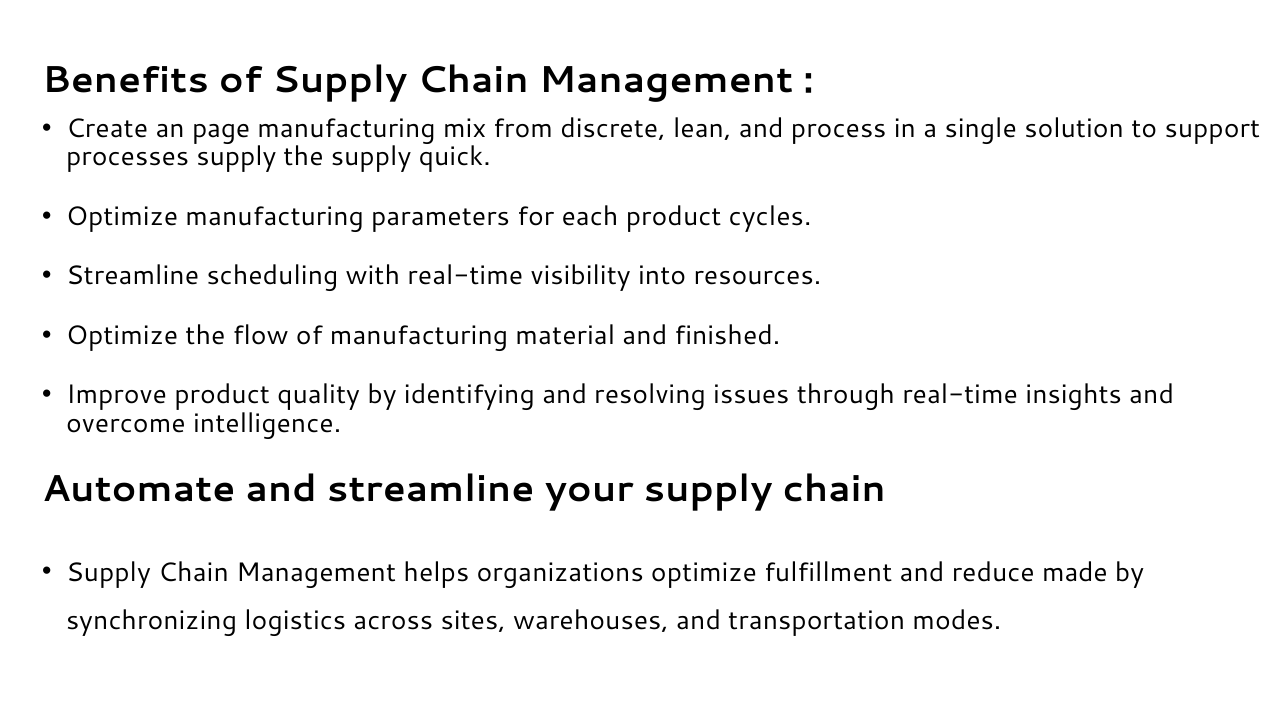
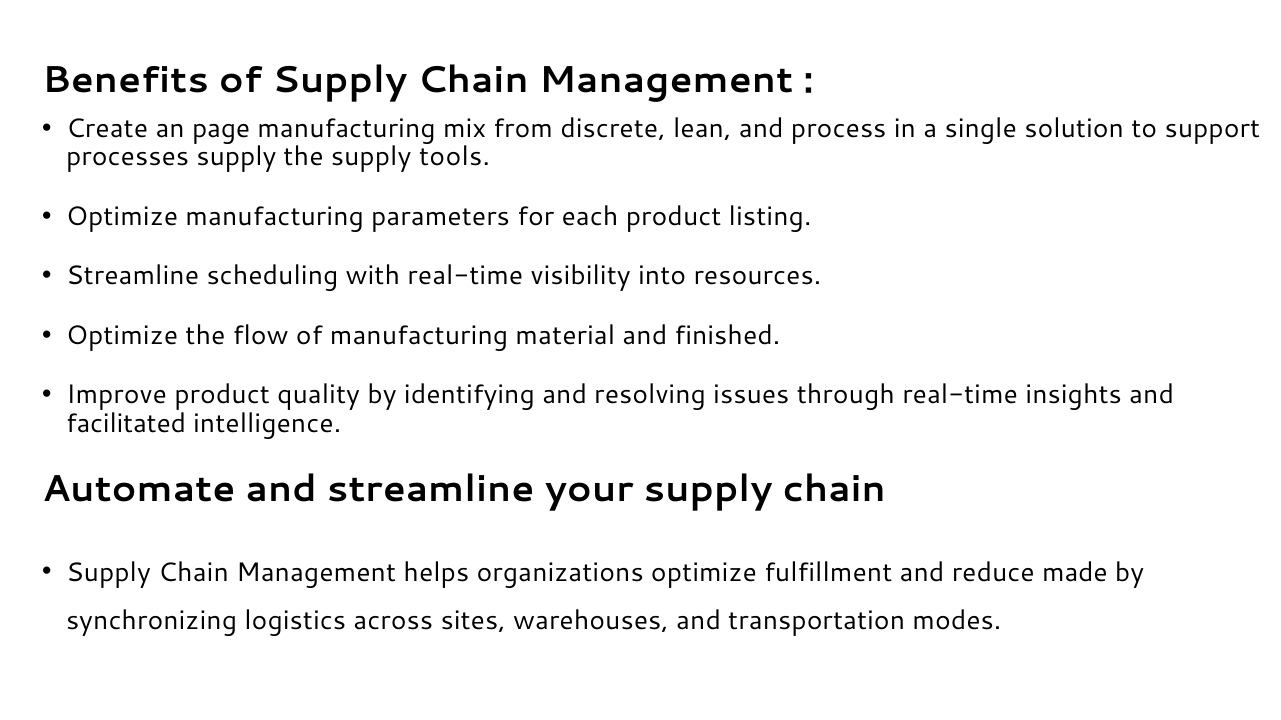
quick: quick -> tools (455, 157)
cycles: cycles -> listing (770, 217)
overcome: overcome -> facilitated (126, 424)
